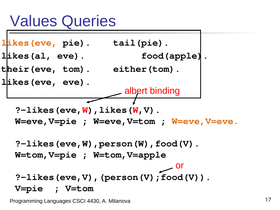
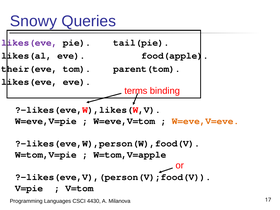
Values: Values -> Snowy (33, 21)
likes(eve colour: orange -> purple (29, 43)
either(tom: either(tom -> parent(tom (147, 69)
albert: albert -> terms (136, 91)
